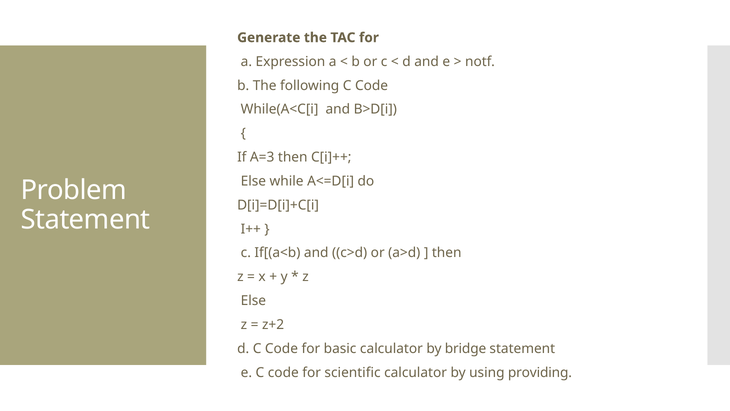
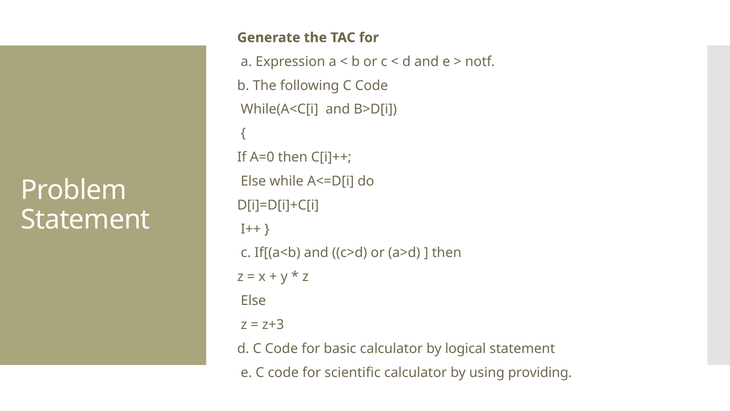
A=3: A=3 -> A=0 (262, 157)
z+2: z+2 -> z+3 (273, 324)
bridge: bridge -> logical (466, 348)
